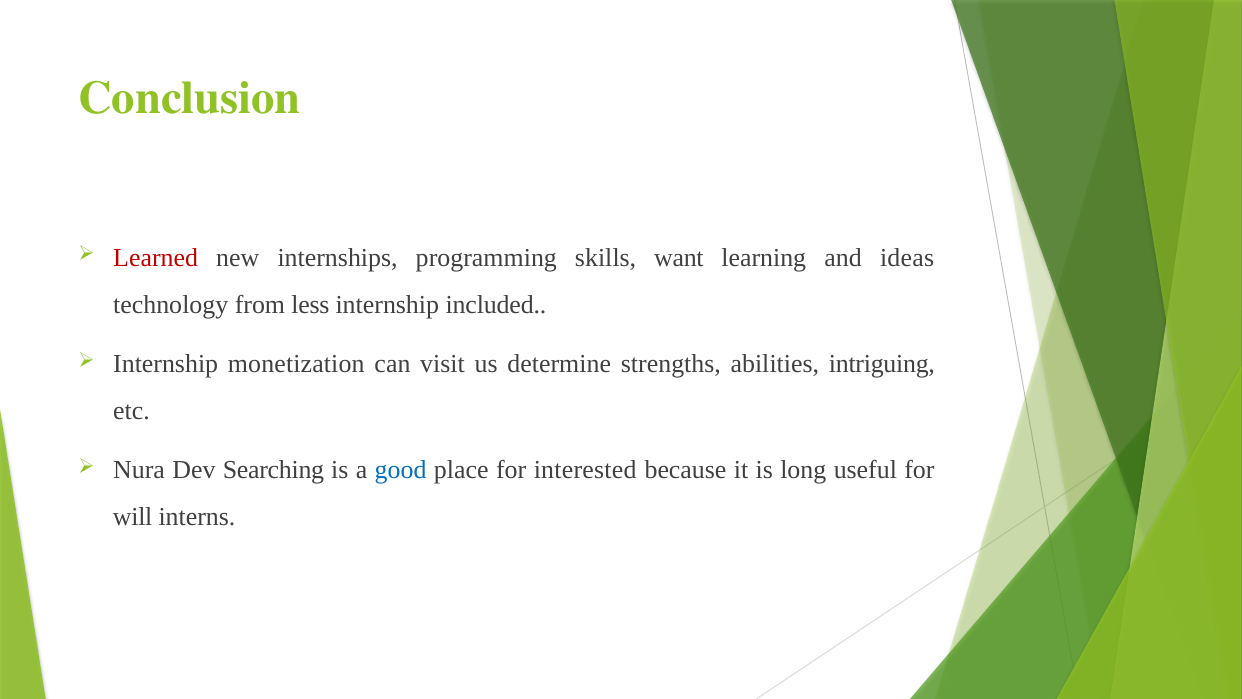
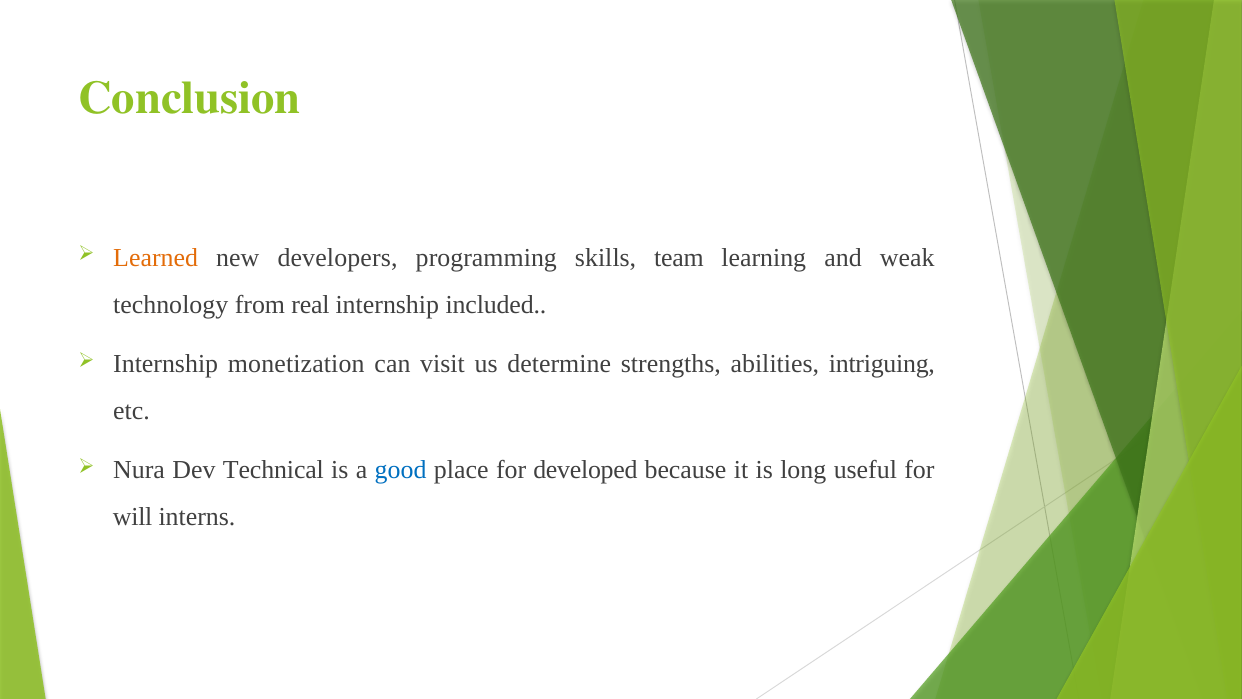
Learned colour: red -> orange (156, 258)
internships: internships -> developers (338, 258)
want: want -> team (679, 258)
ideas: ideas -> weak (907, 258)
less: less -> real (310, 304)
Searching: Searching -> Technical (273, 470)
interested: interested -> developed (585, 470)
